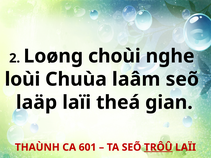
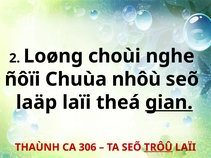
loùi: loùi -> ñôïi (22, 79)
laâm: laâm -> nhôù (136, 79)
gian underline: none -> present (169, 103)
601: 601 -> 306 (88, 148)
